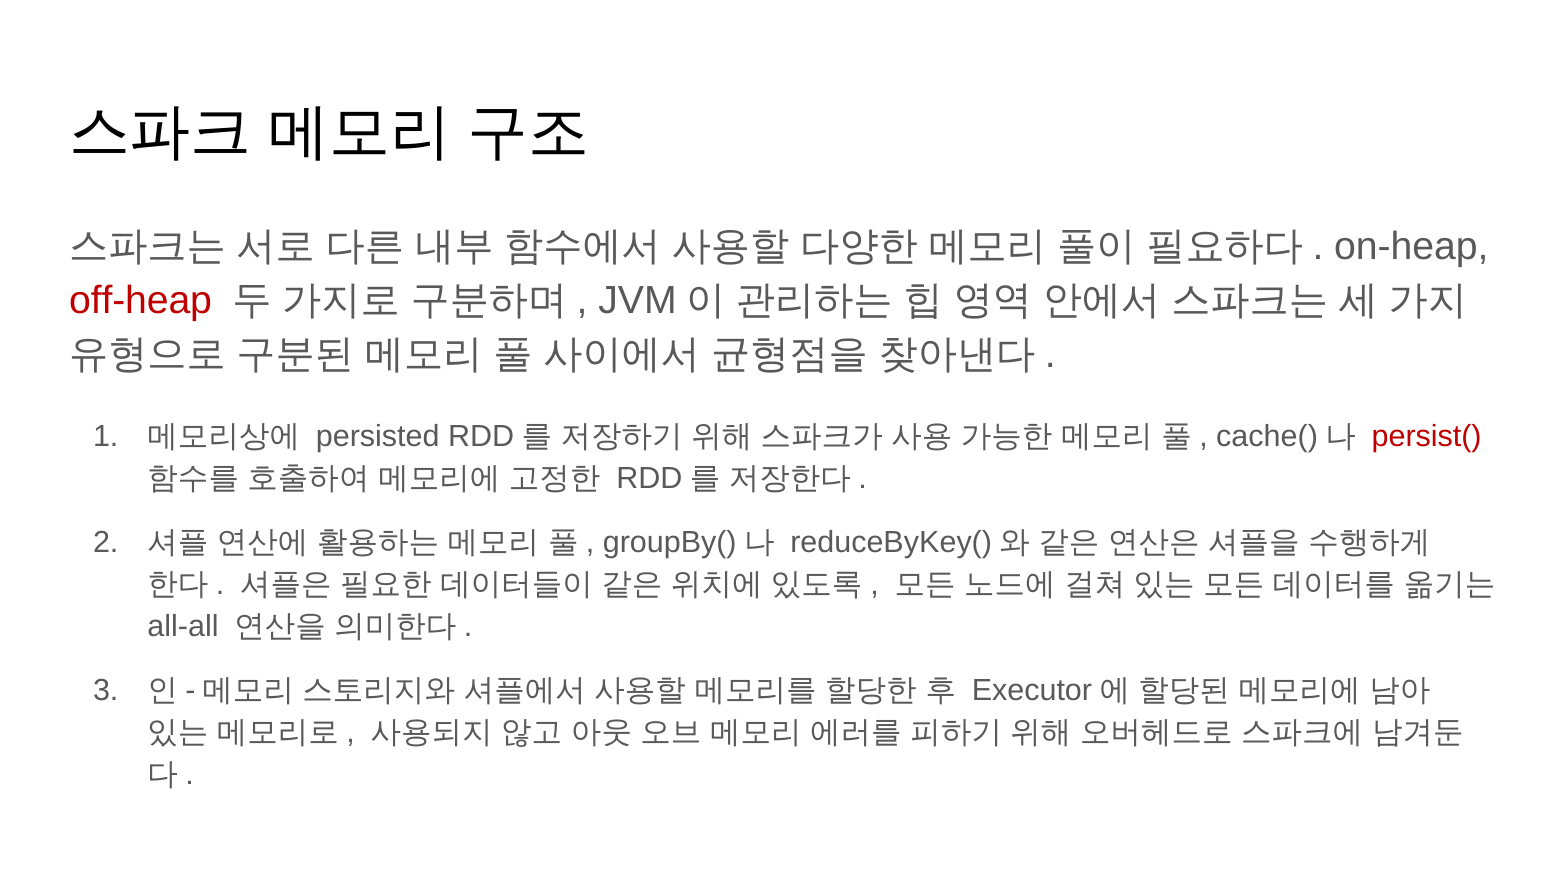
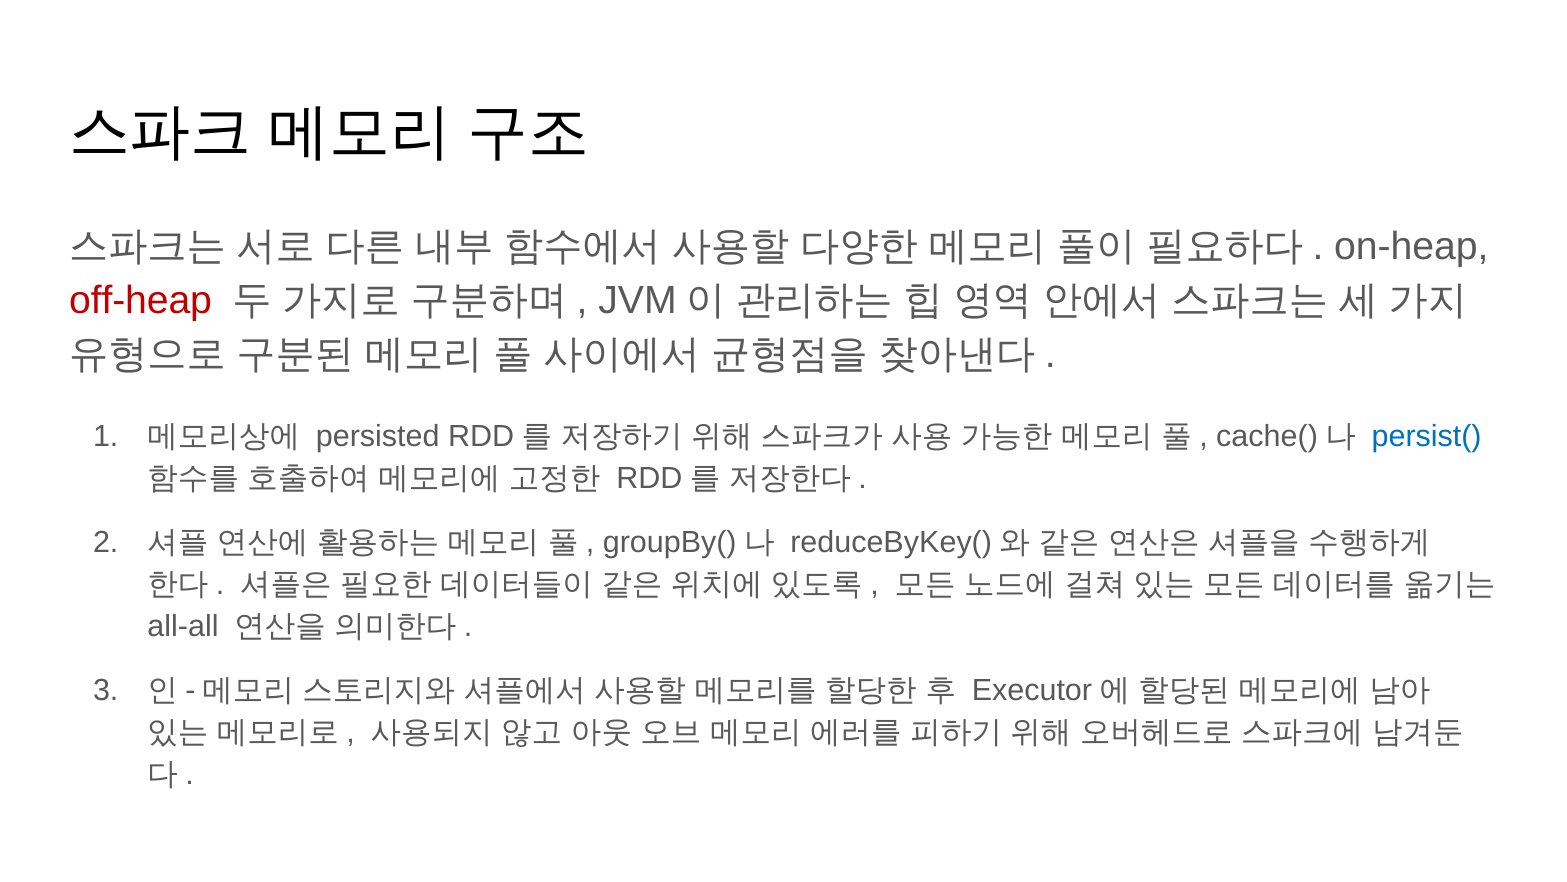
persist( colour: red -> blue (1427, 436)
